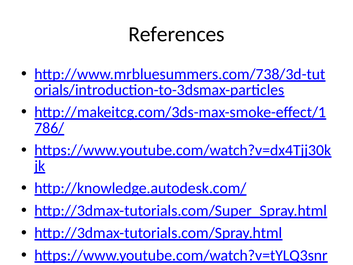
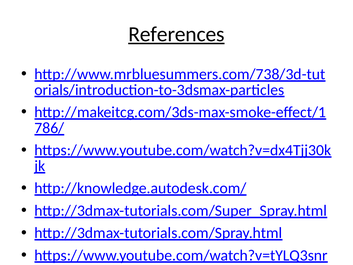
References underline: none -> present (177, 34)
